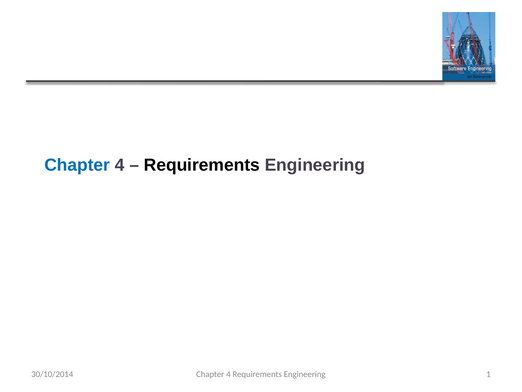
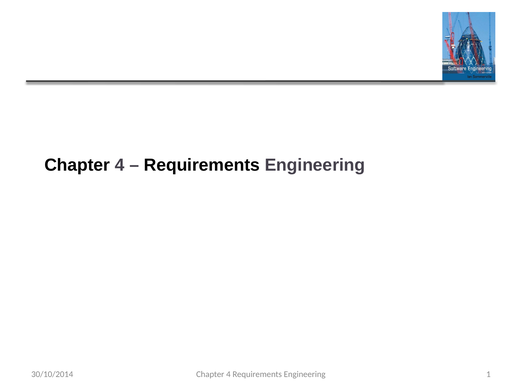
Chapter colour: blue -> black (77, 165)
